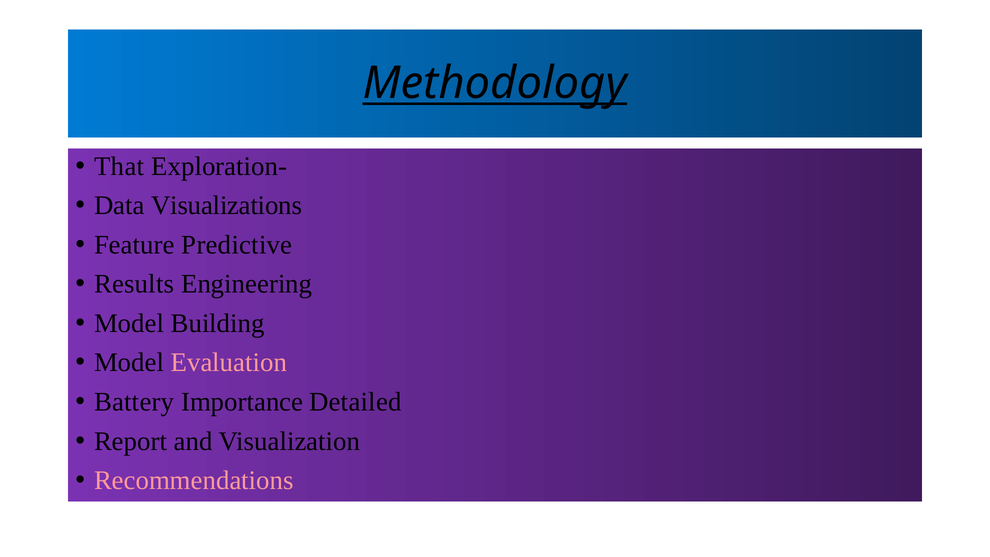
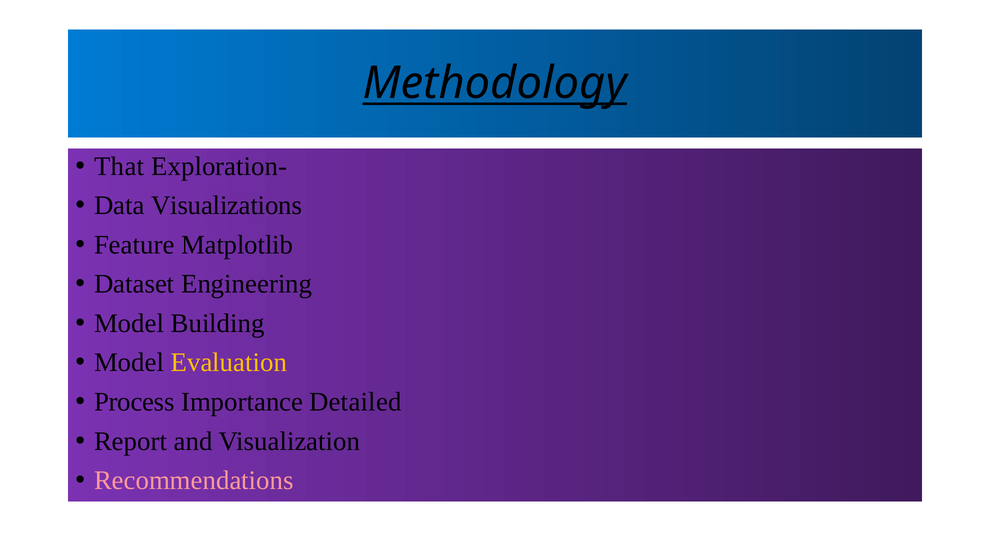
Predictive: Predictive -> Matplotlib (237, 245)
Results: Results -> Dataset (134, 284)
Evaluation colour: pink -> yellow (229, 363)
Battery: Battery -> Process (134, 402)
